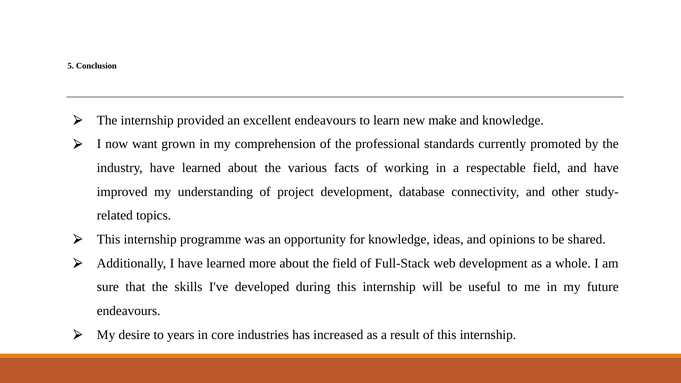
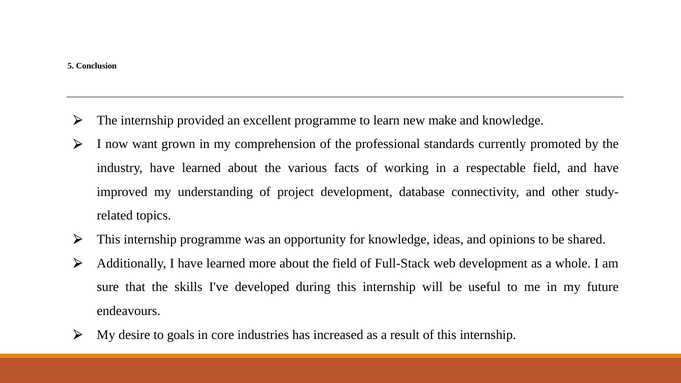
excellent endeavours: endeavours -> programme (325, 120)
years: years -> goals (181, 335)
